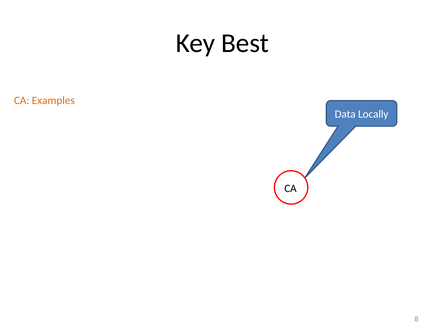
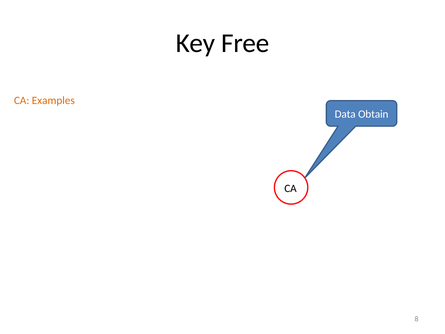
Best: Best -> Free (245, 43)
Locally: Locally -> Obtain (373, 114)
